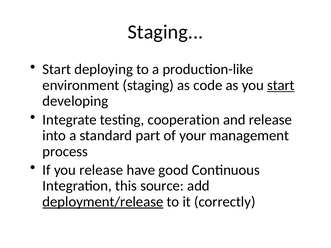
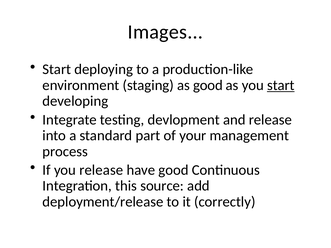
Staging: Staging -> Images (165, 32)
as code: code -> good (208, 85)
cooperation: cooperation -> devlopment (184, 120)
deployment/release underline: present -> none (103, 202)
